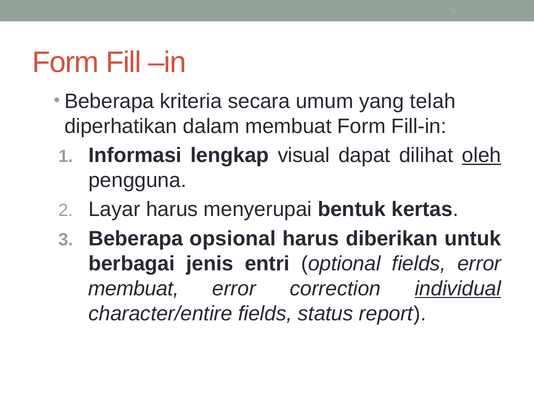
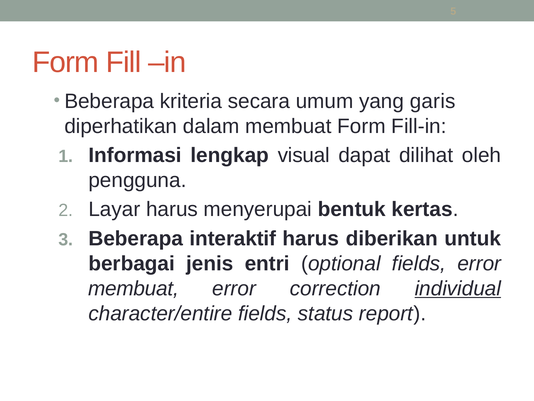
telah: telah -> garis (433, 101)
oleh underline: present -> none (482, 155)
opsional: opsional -> interaktif (233, 238)
